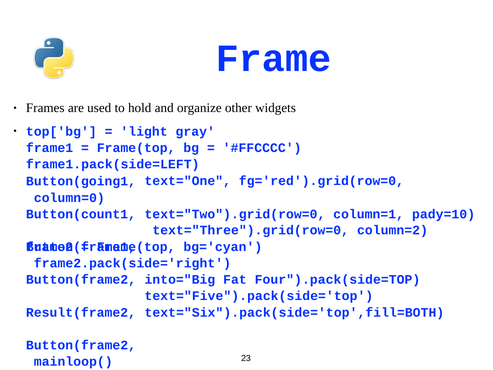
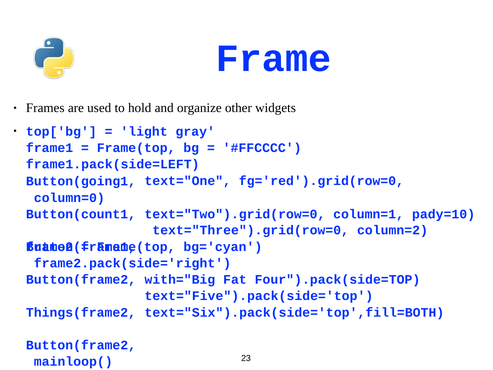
into="Big: into="Big -> with="Big (180, 279)
Result(frame2: Result(frame2 -> Things(frame2 (81, 312)
